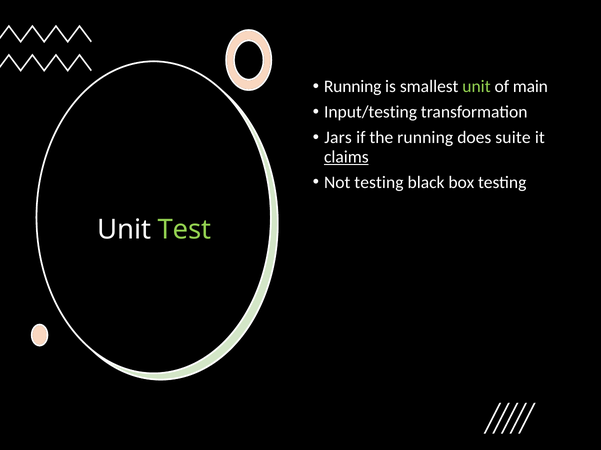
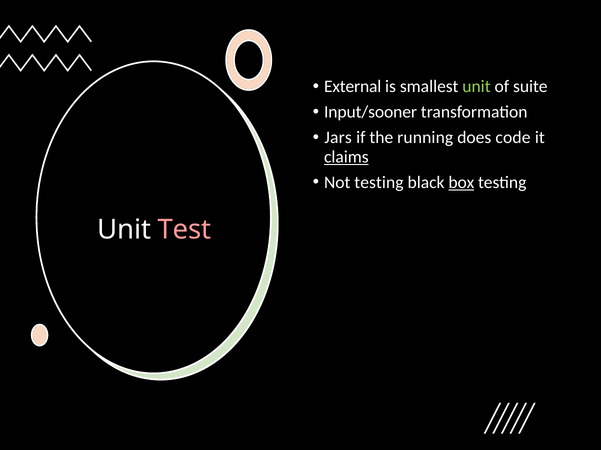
Running: Running -> External (353, 87)
main: main -> suite (530, 87)
Input/testing: Input/testing -> Input/sooner (371, 112)
suite: suite -> code (513, 138)
box underline: none -> present (461, 183)
Test colour: light green -> pink (184, 230)
